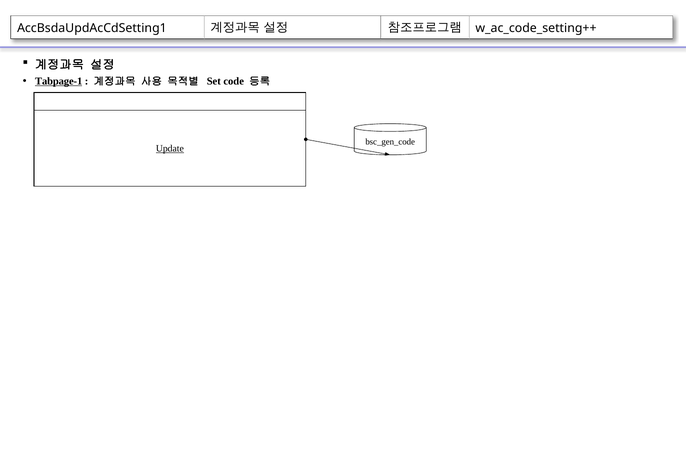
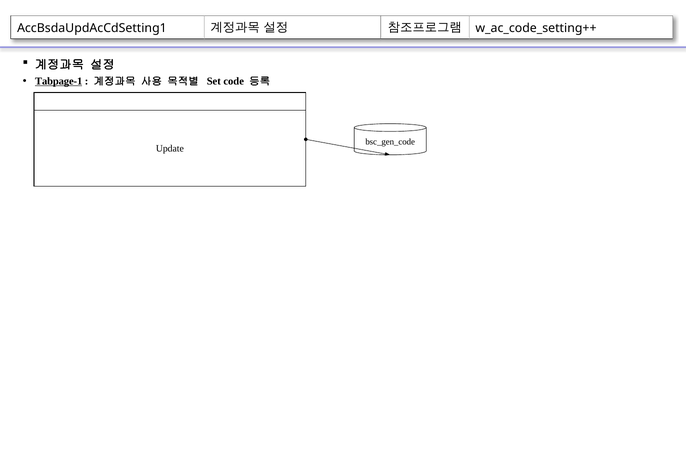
Update underline: present -> none (170, 148)
